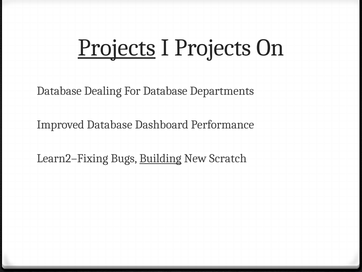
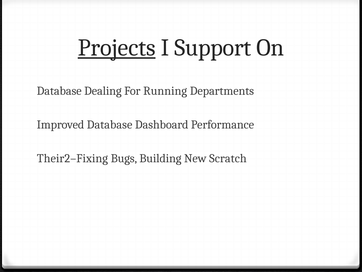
I Projects: Projects -> Support (213, 48)
For Database: Database -> Running (165, 91)
Learn2–Fixing: Learn2–Fixing -> Their2–Fixing (72, 158)
Building underline: present -> none (160, 158)
